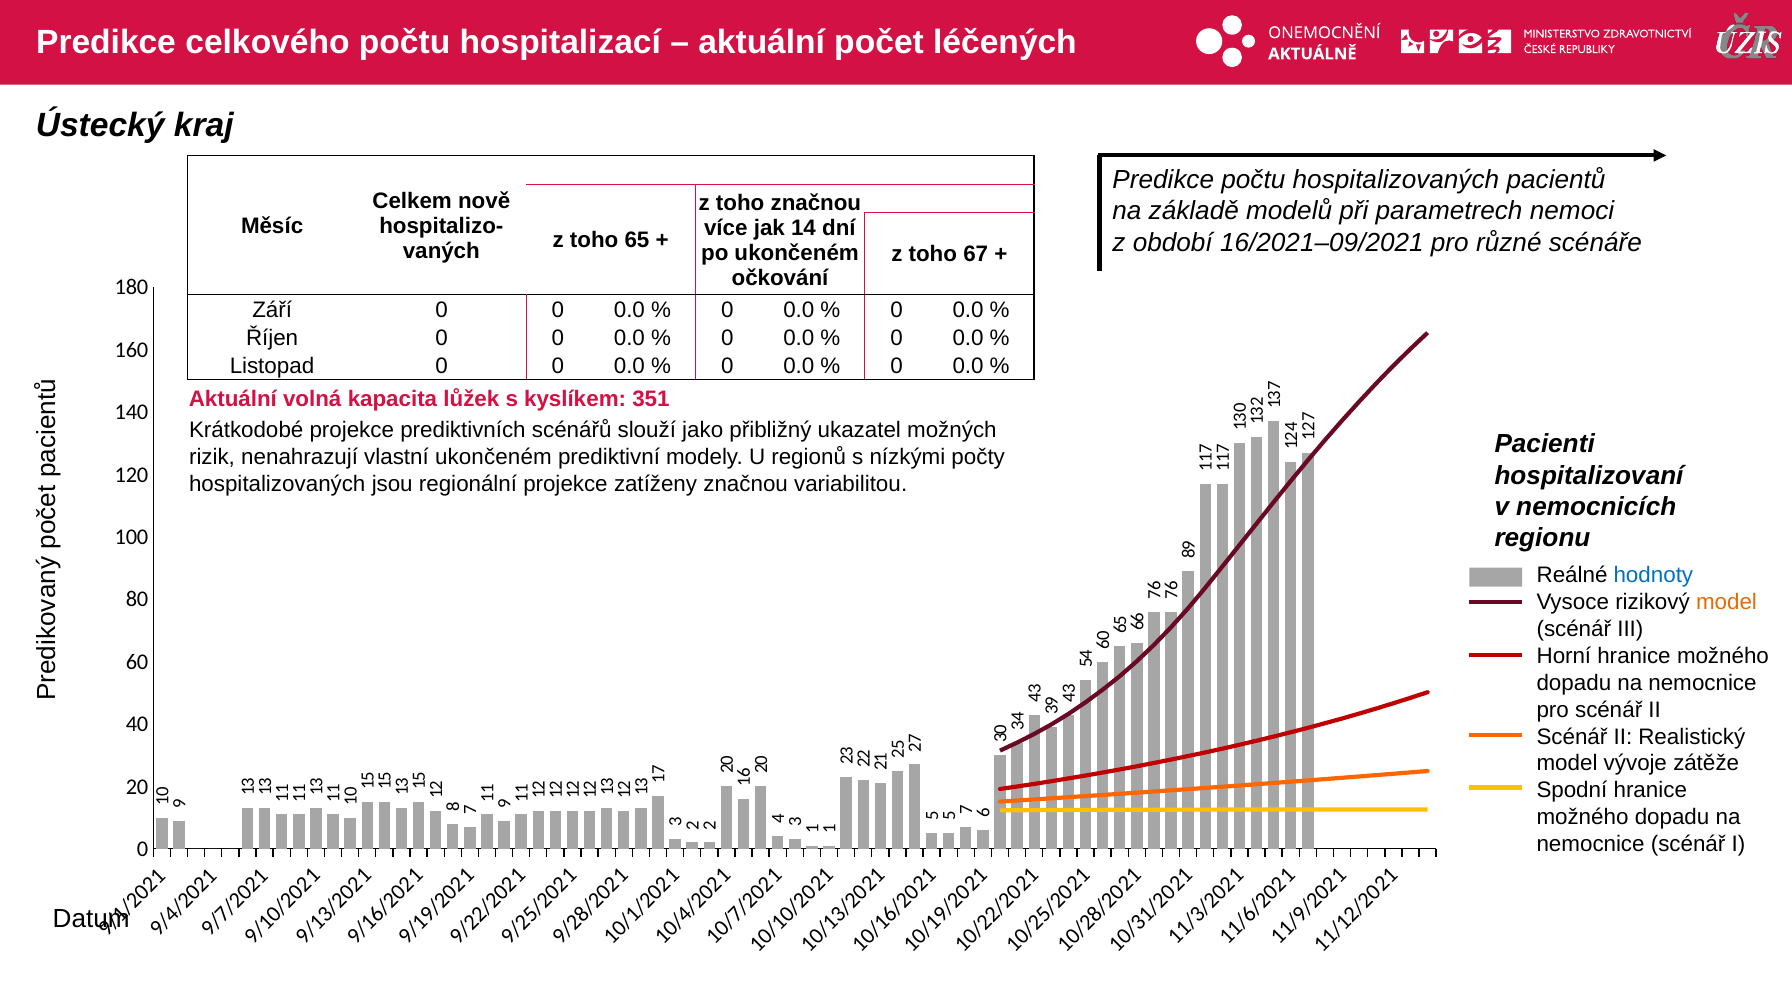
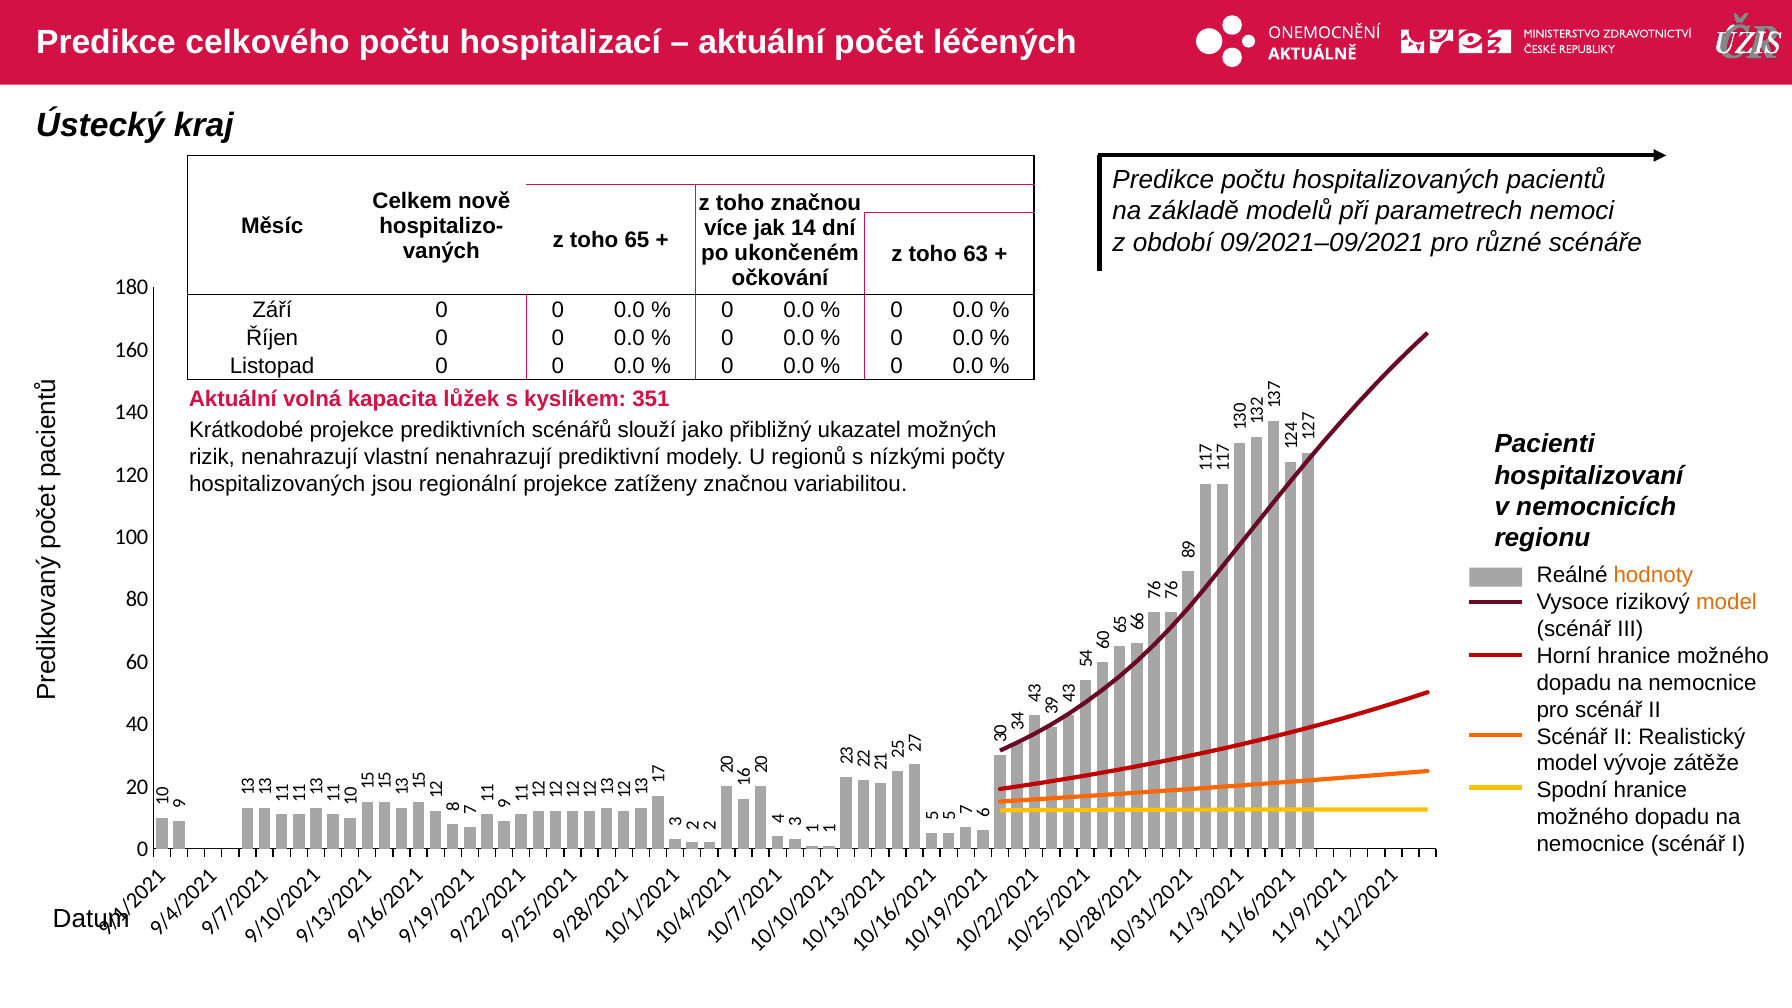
16/2021–09/2021: 16/2021–09/2021 -> 09/2021–09/2021 (1322, 243)
67: 67 -> 63 (976, 254)
vlastní ukončeném: ukončeném -> nenahrazují (493, 457)
hodnoty colour: blue -> orange (1653, 575)
